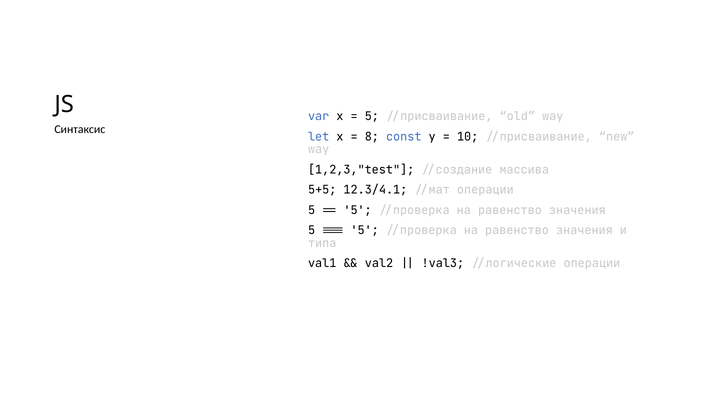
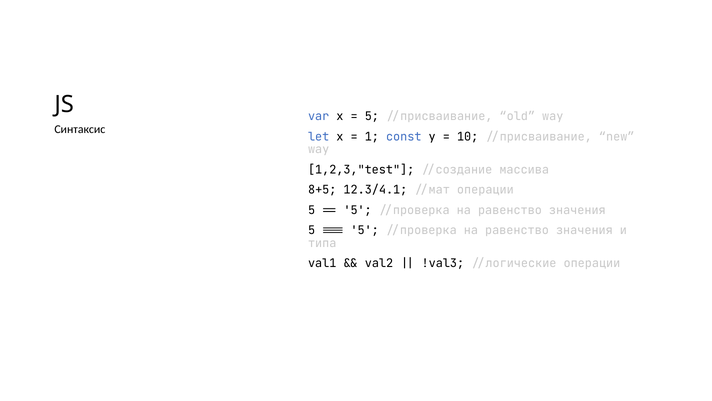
8: 8 -> 1 (372, 137)
5+5: 5+5 -> 8+5 (322, 190)
